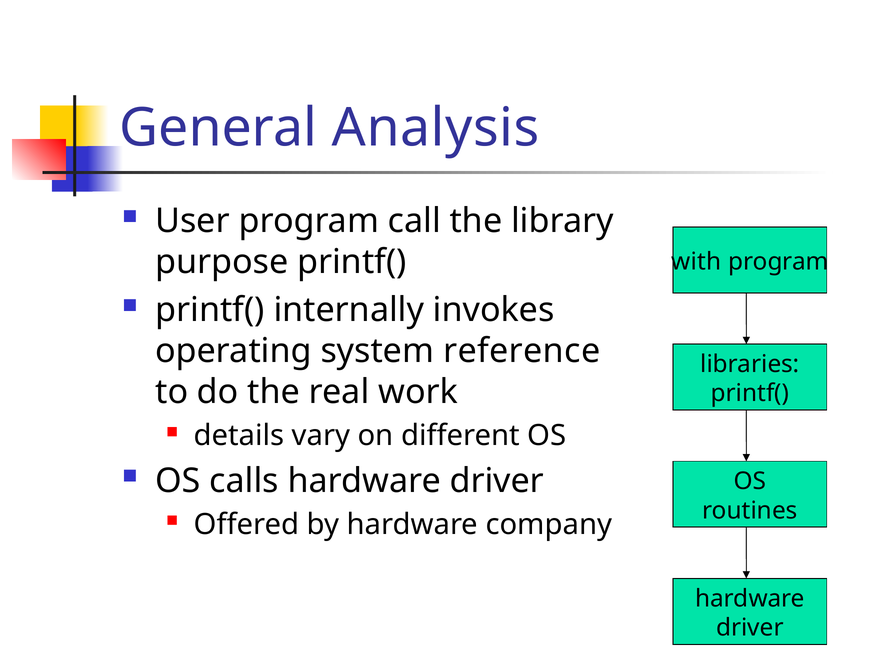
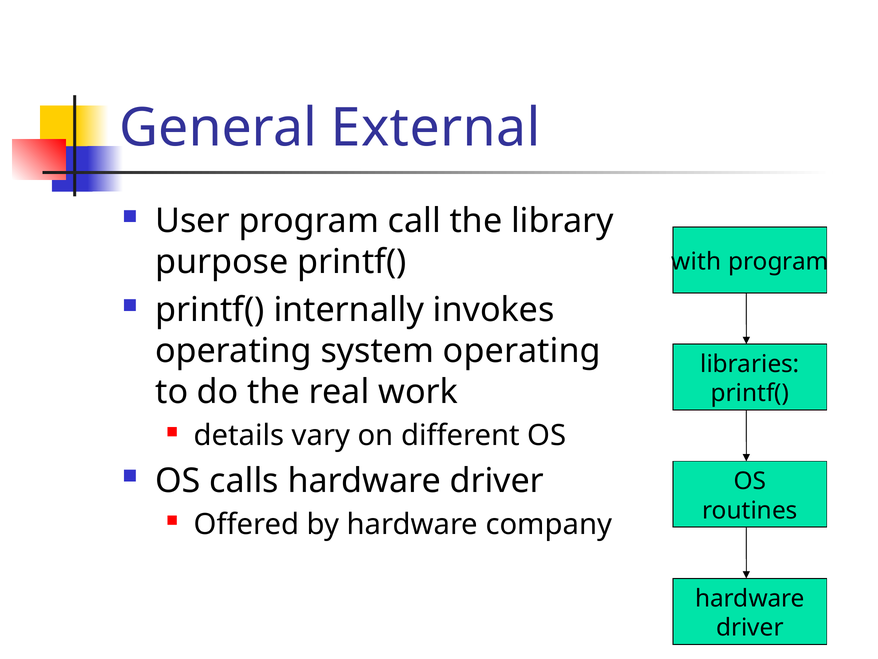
Analysis: Analysis -> External (436, 128)
system reference: reference -> operating (522, 351)
